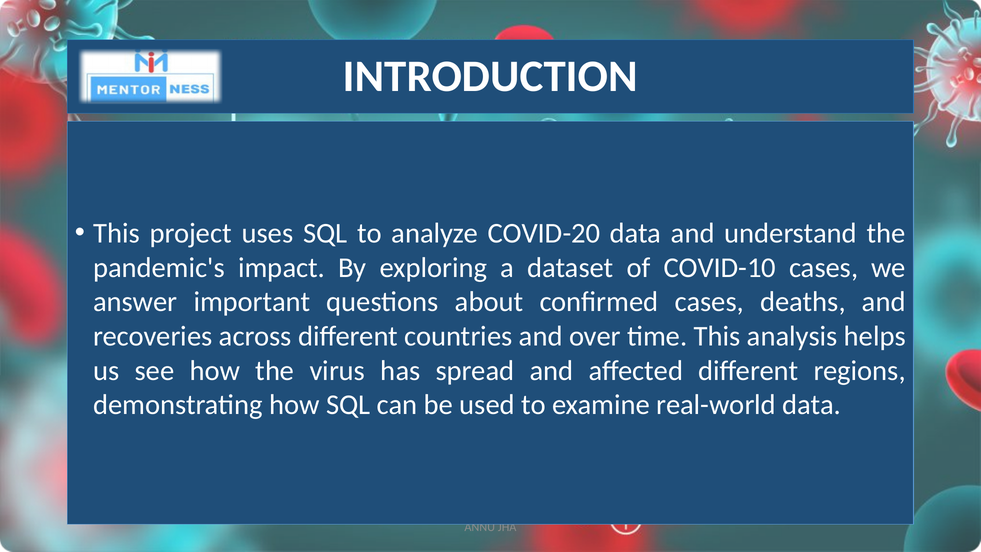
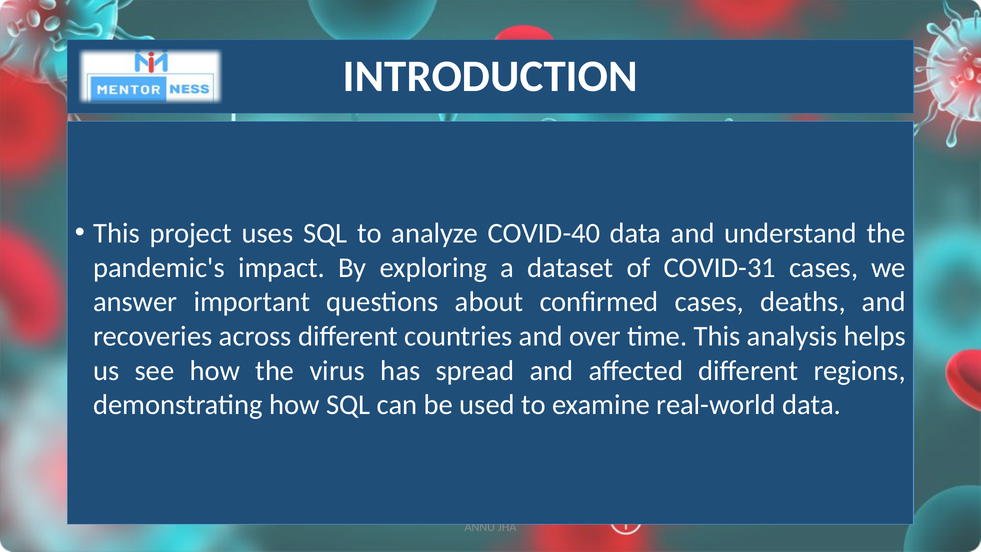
COVID-20: COVID-20 -> COVID-40 (544, 233)
COVID-10: COVID-10 -> COVID-31 (720, 267)
